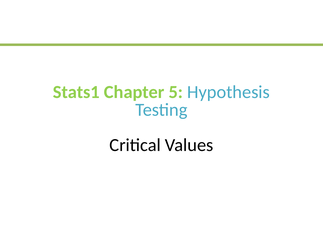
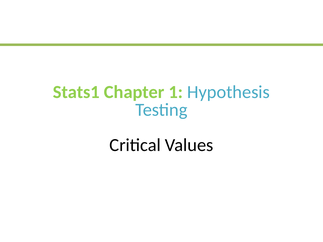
5: 5 -> 1 (176, 92)
